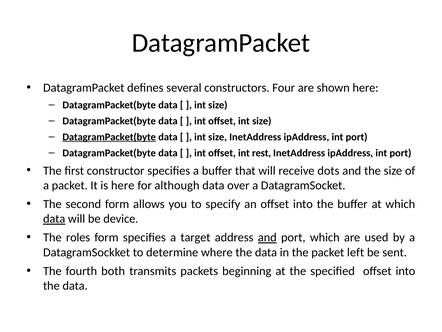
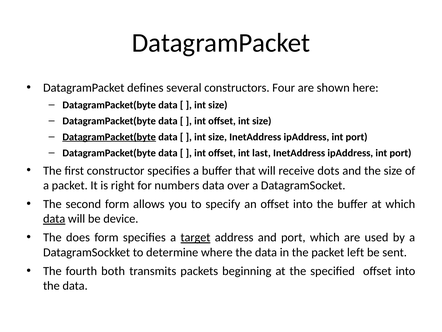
rest: rest -> last (261, 153)
is here: here -> right (123, 185)
although: although -> numbers (177, 185)
roles: roles -> does (78, 237)
target underline: none -> present (195, 237)
and underline: present -> none (267, 237)
